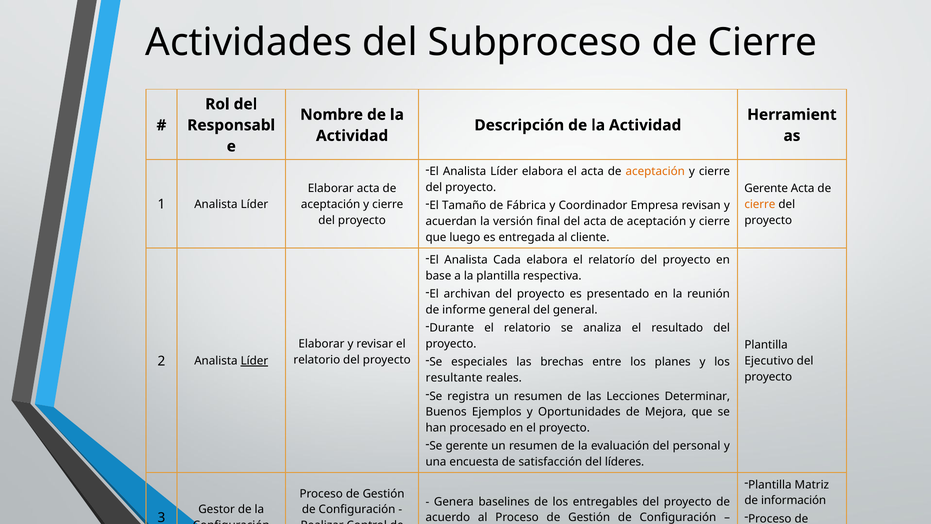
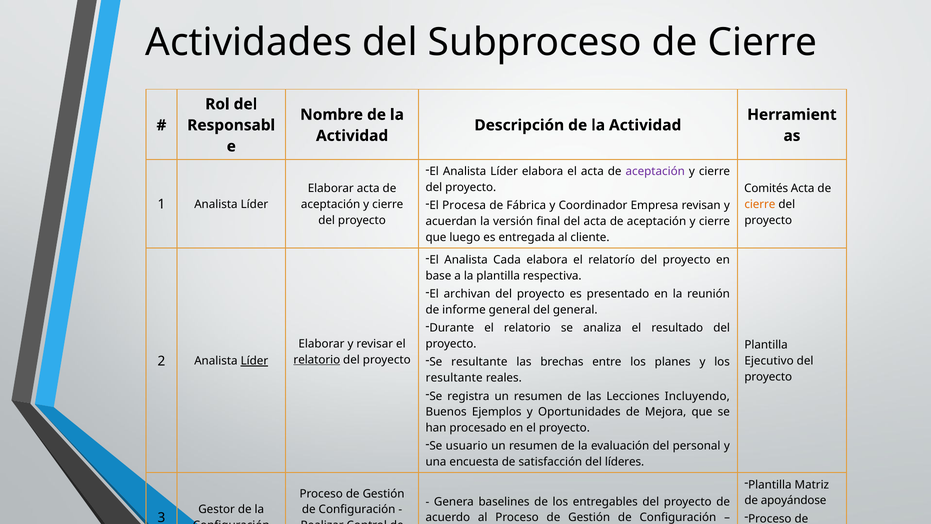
aceptación colour: orange -> purple (655, 171)
Gerente: Gerente -> Comités (766, 188)
Tamaño: Tamaño -> Procesa (464, 205)
Se especiales: especiales -> resultante (479, 362)
relatorio underline: none -> present (317, 360)
Determinar: Determinar -> Incluyendo (697, 396)
Se gerente: gerente -> usuario (467, 446)
información: información -> apoyándose (794, 500)
